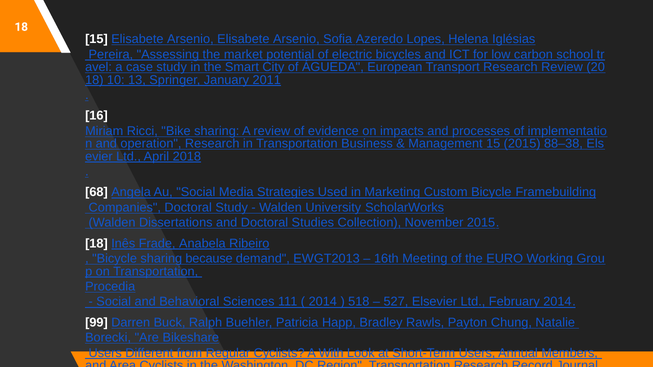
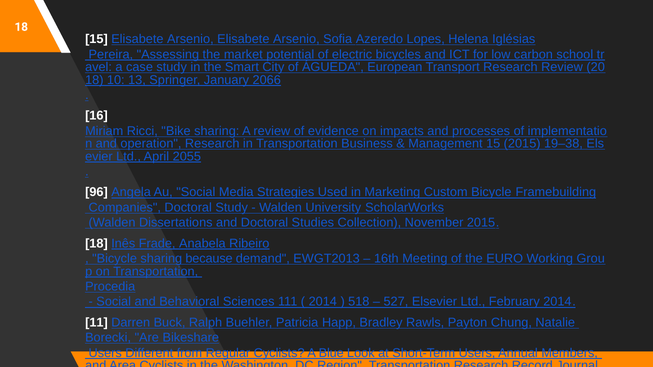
2011: 2011 -> 2066 (267, 80)
88–38: 88–38 -> 19–38 (563, 144)
2018: 2018 -> 2055 (187, 157)
68: 68 -> 96 (96, 192)
99: 99 -> 11 (96, 323)
With: With -> Blue (331, 353)
